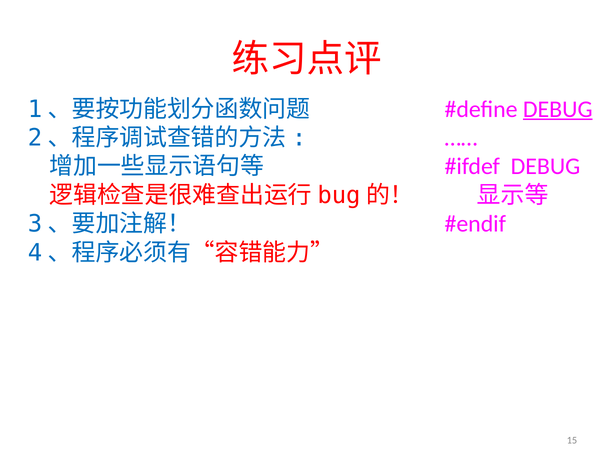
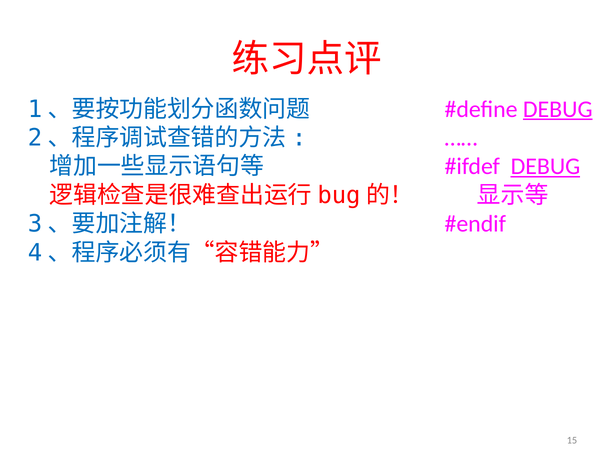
DEBUG underline: none -> present (545, 166)
